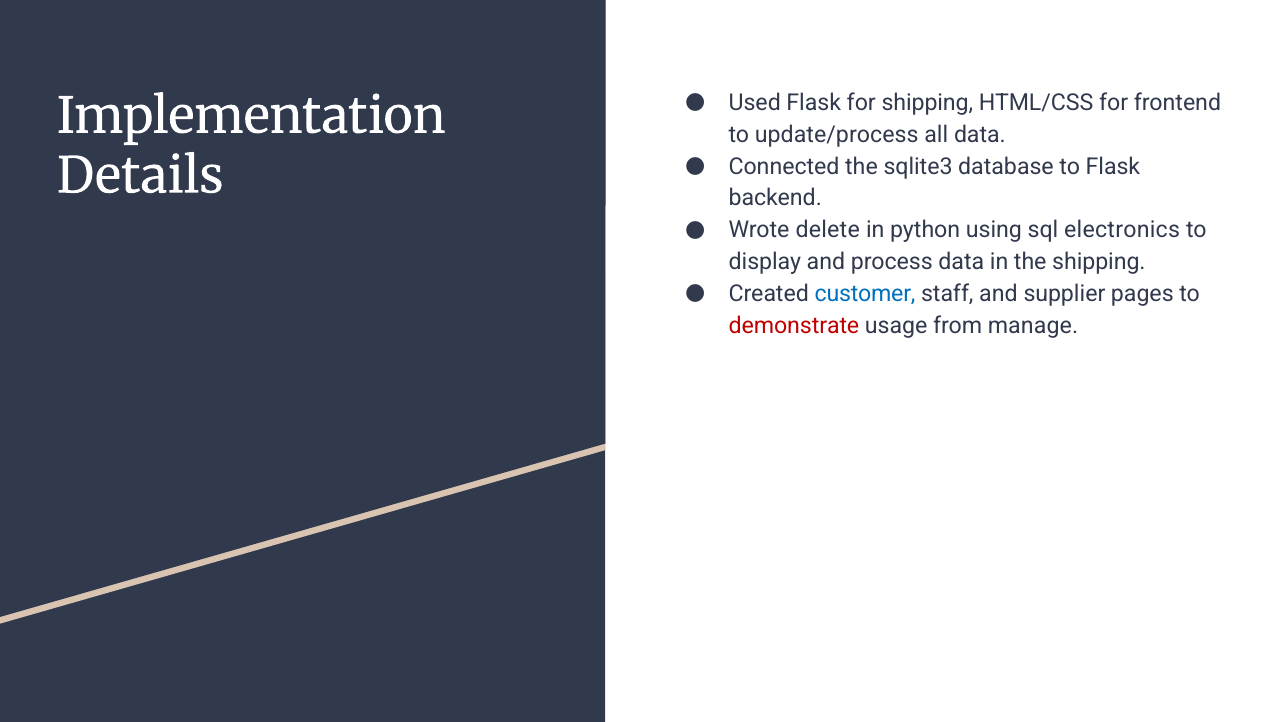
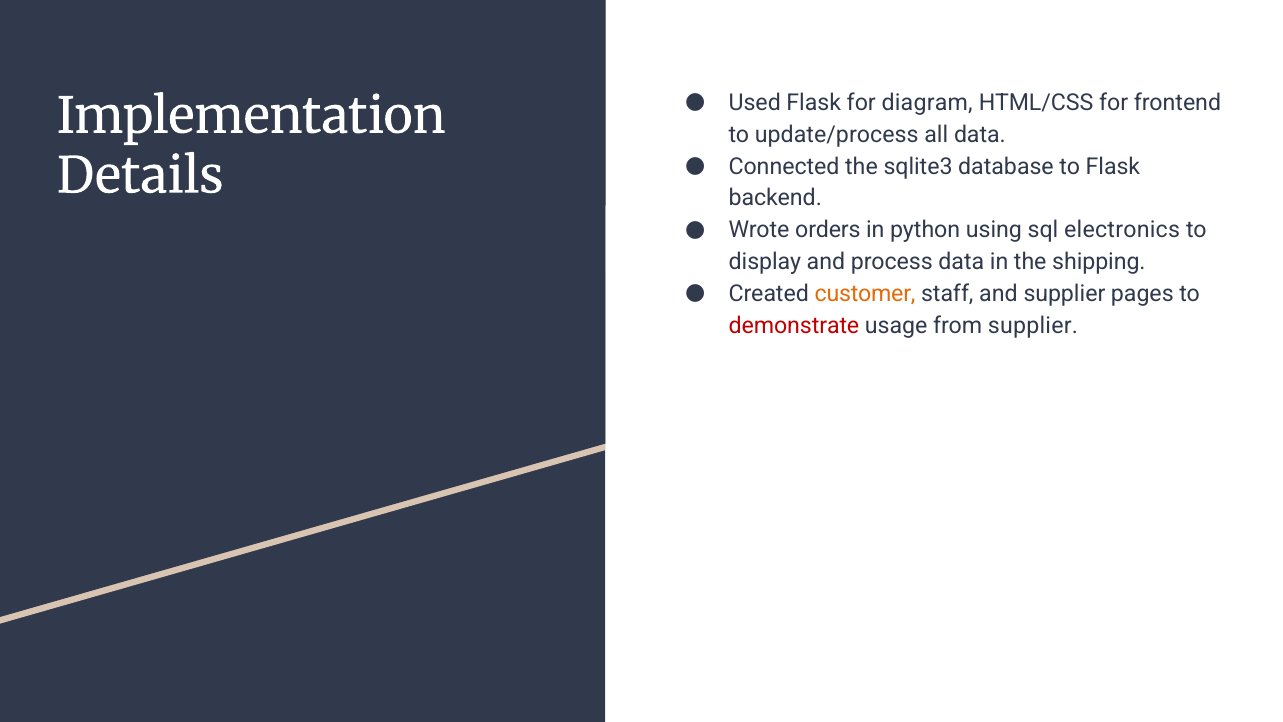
for shipping: shipping -> diagram (927, 103)
delete: delete -> orders (828, 230)
customer colour: blue -> orange (865, 294)
from manage: manage -> supplier (1033, 325)
